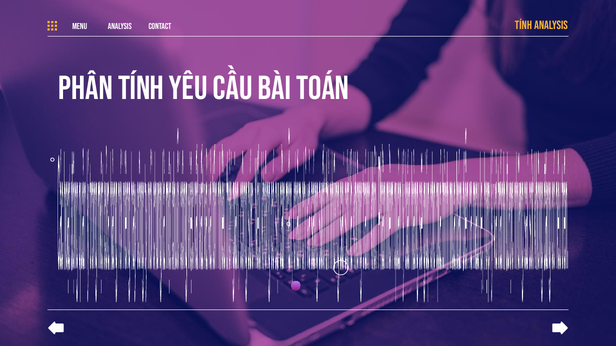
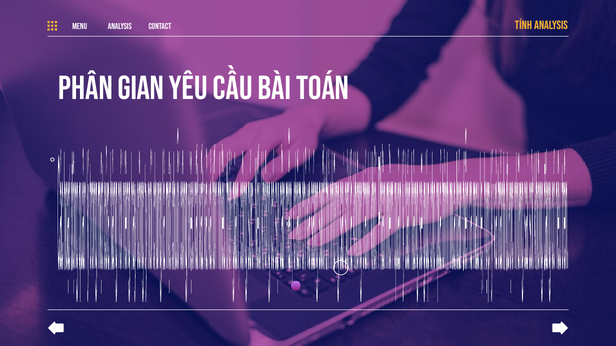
phân tính: tính -> gian (141, 89)
